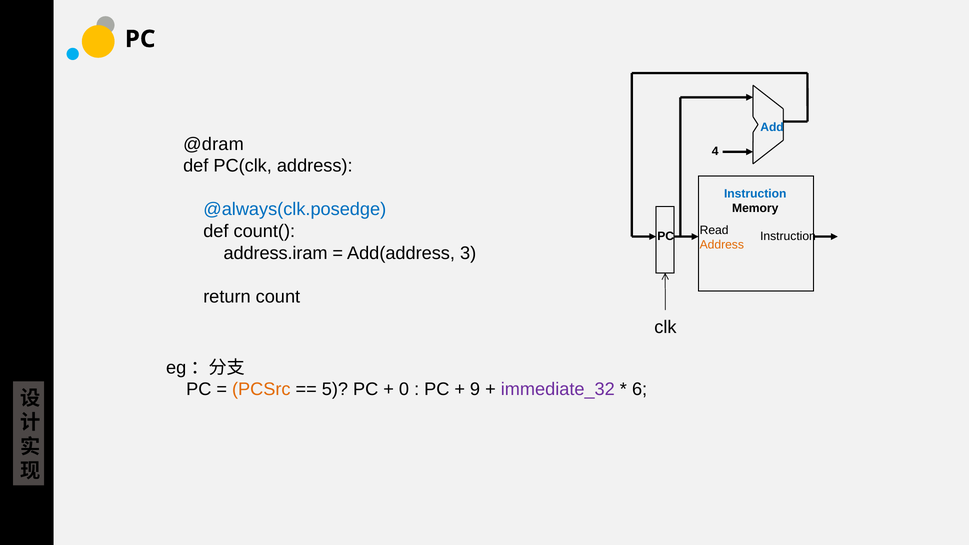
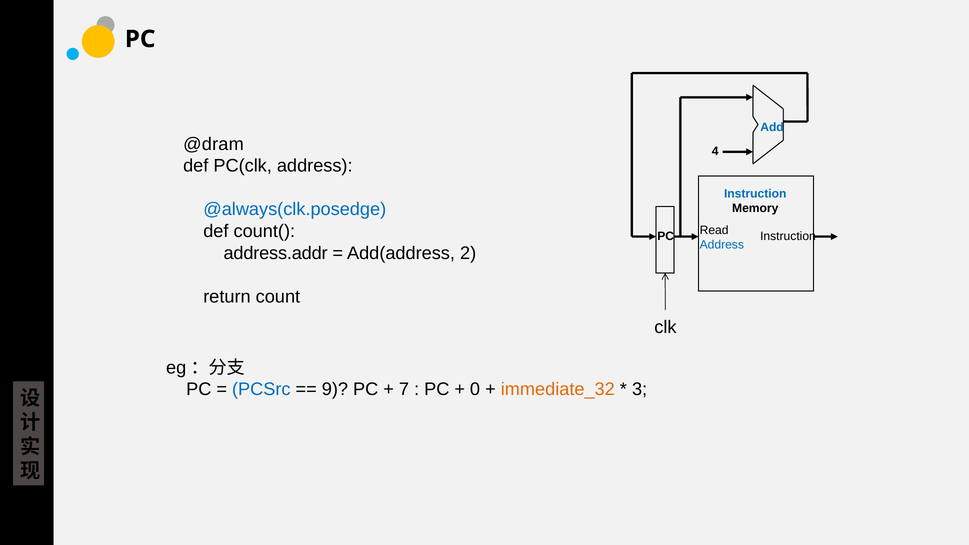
Address colour: orange -> blue (722, 245)
address.iram: address.iram -> address.addr (276, 253)
3: 3 -> 2 (468, 253)
PCSrc colour: orange -> blue (261, 389)
5: 5 -> 9 (335, 389)
0: 0 -> 7 (404, 389)
9: 9 -> 0 (475, 389)
immediate_32 colour: purple -> orange (558, 389)
6: 6 -> 3 (640, 389)
